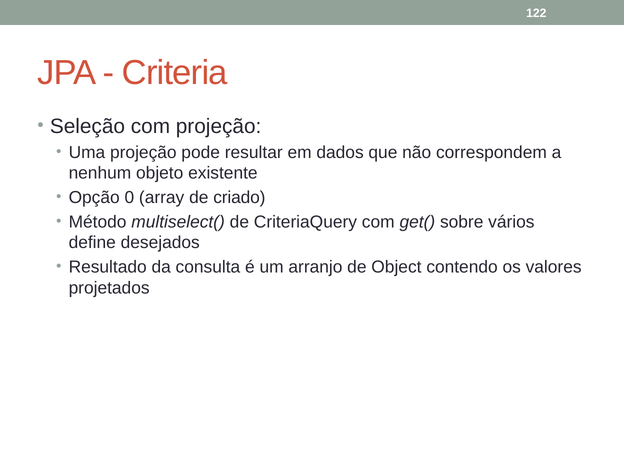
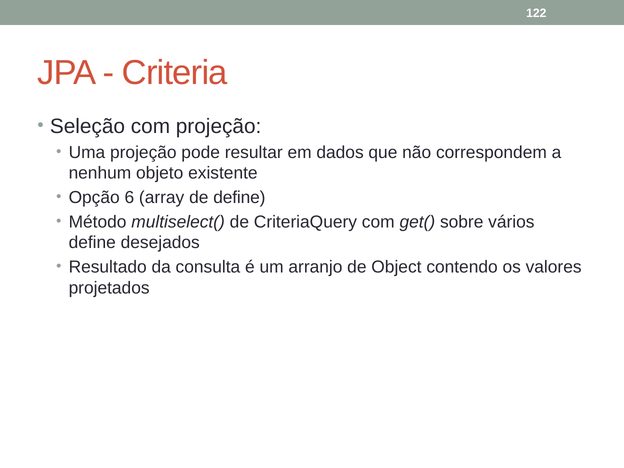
0: 0 -> 6 (129, 198)
de criado: criado -> define (239, 198)
